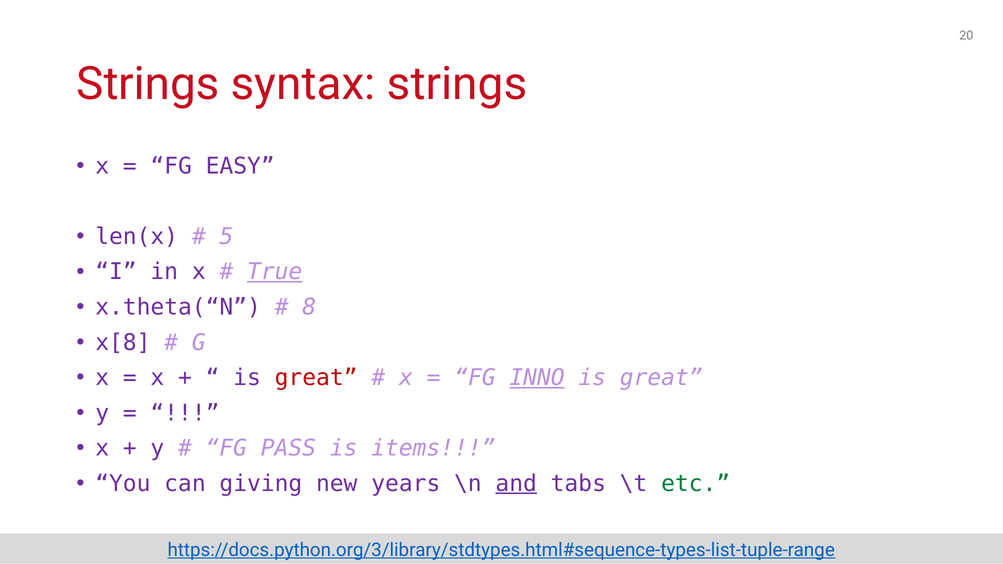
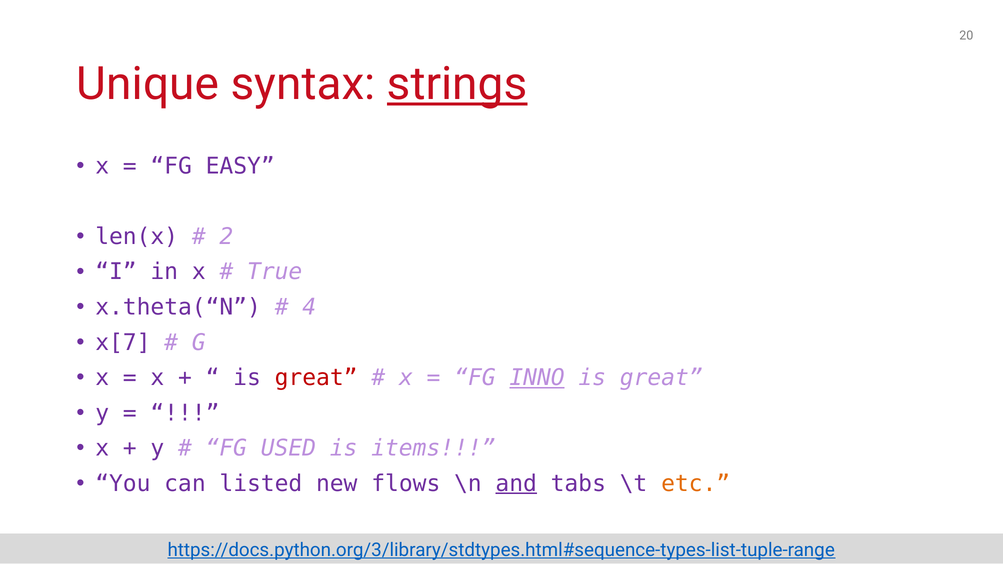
Strings: Strings -> Unique (148, 84)
strings underline: none -> present (457, 84)
5: 5 -> 2 (226, 237)
True underline: present -> none (275, 272)
8: 8 -> 4 (309, 307)
x[8: x[8 -> x[7 (123, 343)
PASS: PASS -> USED (288, 448)
giving: giving -> listed (261, 484)
years: years -> flows (406, 484)
etc colour: green -> orange (696, 484)
